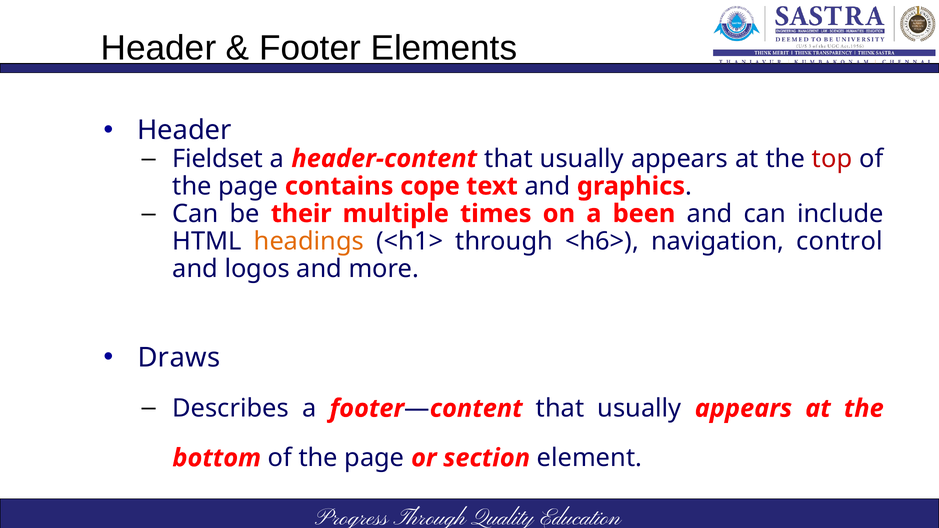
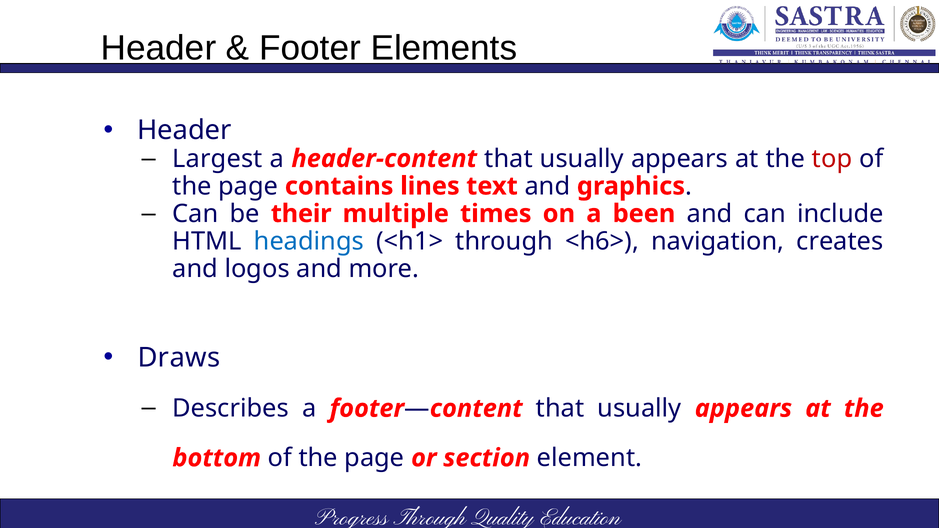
Fieldset: Fieldset -> Largest (218, 159)
cope: cope -> lines (430, 186)
headings colour: orange -> blue (309, 241)
control: control -> creates (840, 241)
